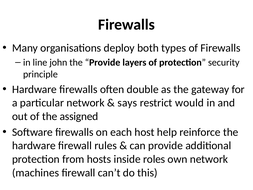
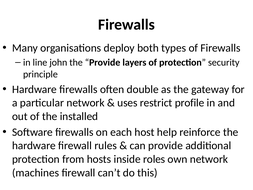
says: says -> uses (127, 103)
would: would -> profile (190, 103)
assigned: assigned -> installed (79, 116)
